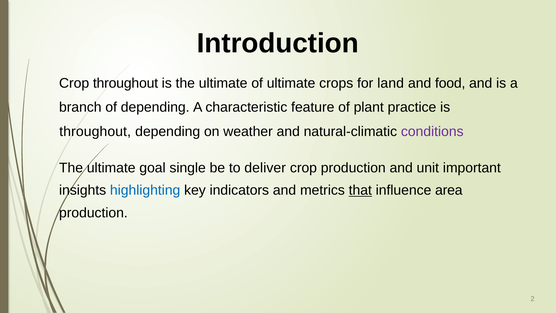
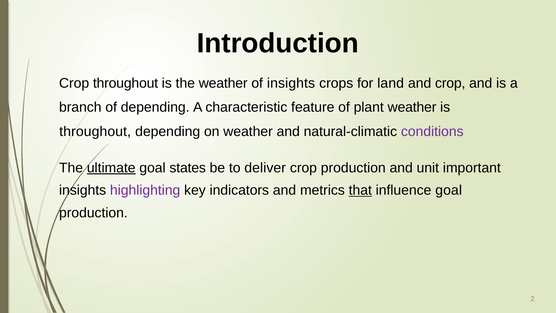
is the ultimate: ultimate -> weather (223, 83)
of ultimate: ultimate -> insights (291, 83)
and food: food -> crop (450, 83)
plant practice: practice -> weather (412, 107)
ultimate underline: none -> present (111, 168)
single: single -> states (188, 168)
highlighting colour: blue -> purple (145, 190)
influence area: area -> goal (449, 190)
